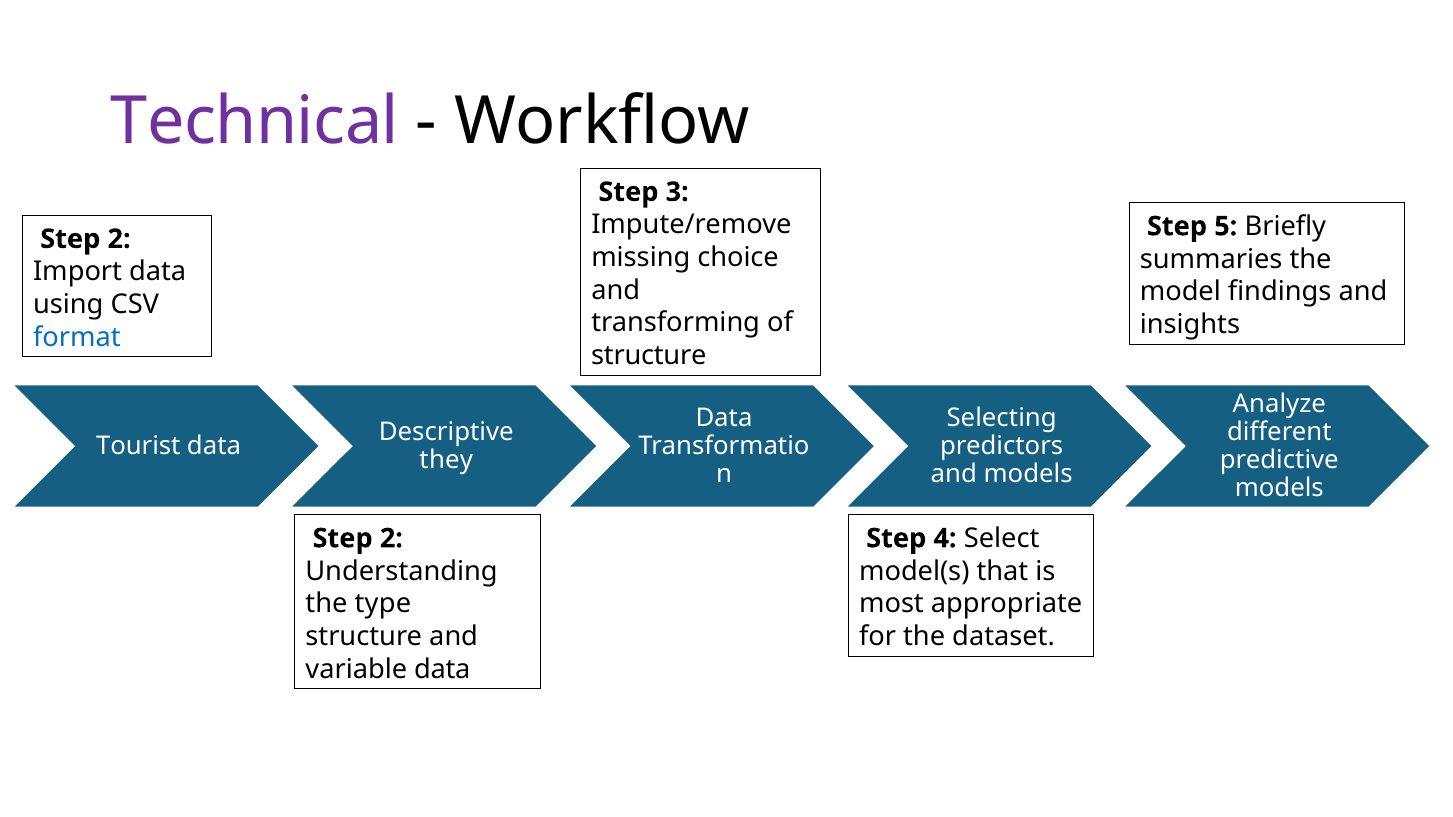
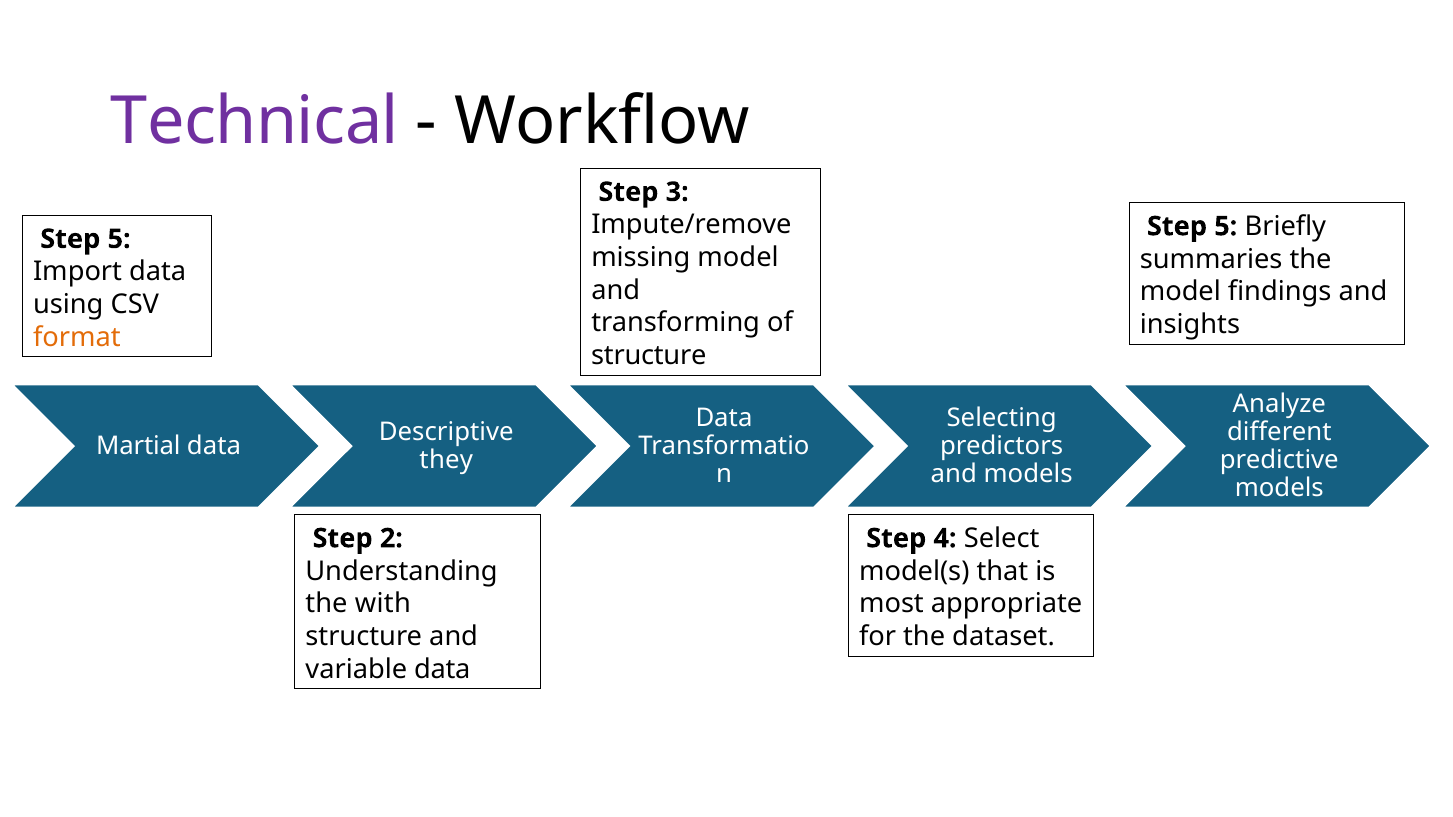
2: 2 -> 5 (119, 239)
missing choice: choice -> model (738, 257)
format colour: blue -> orange (77, 337)
Tourist: Tourist -> Martial (138, 446)
type: type -> with (383, 604)
